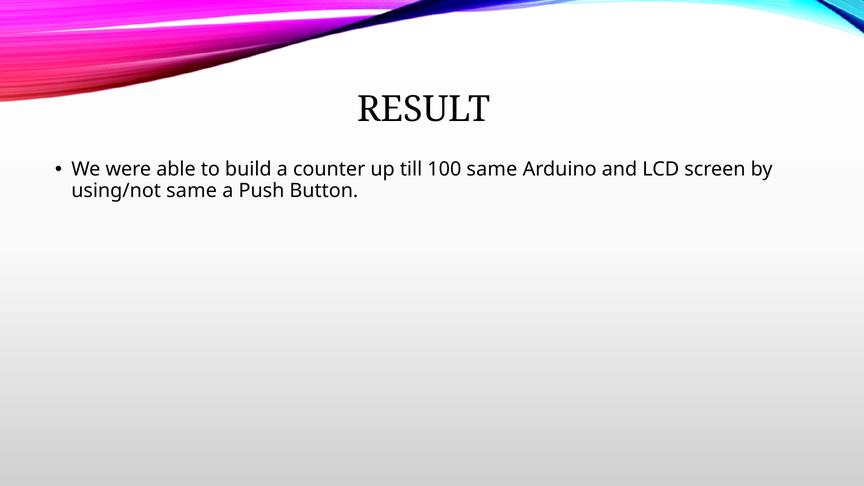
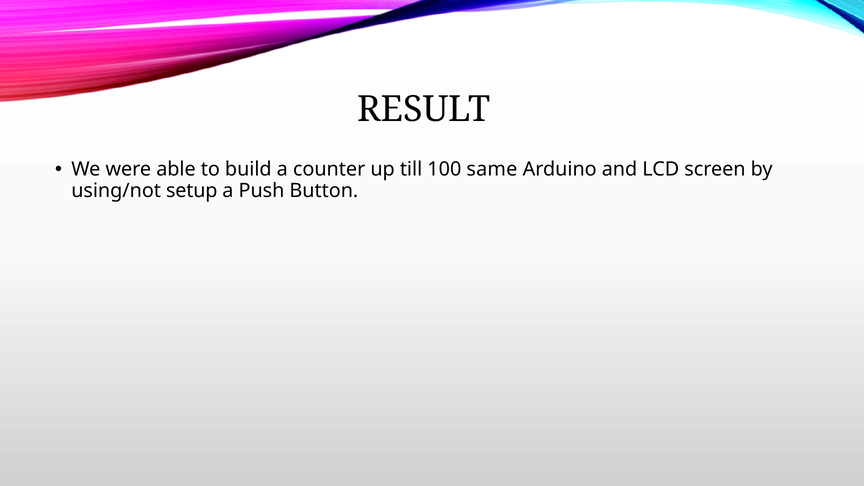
using/not same: same -> setup (192, 191)
